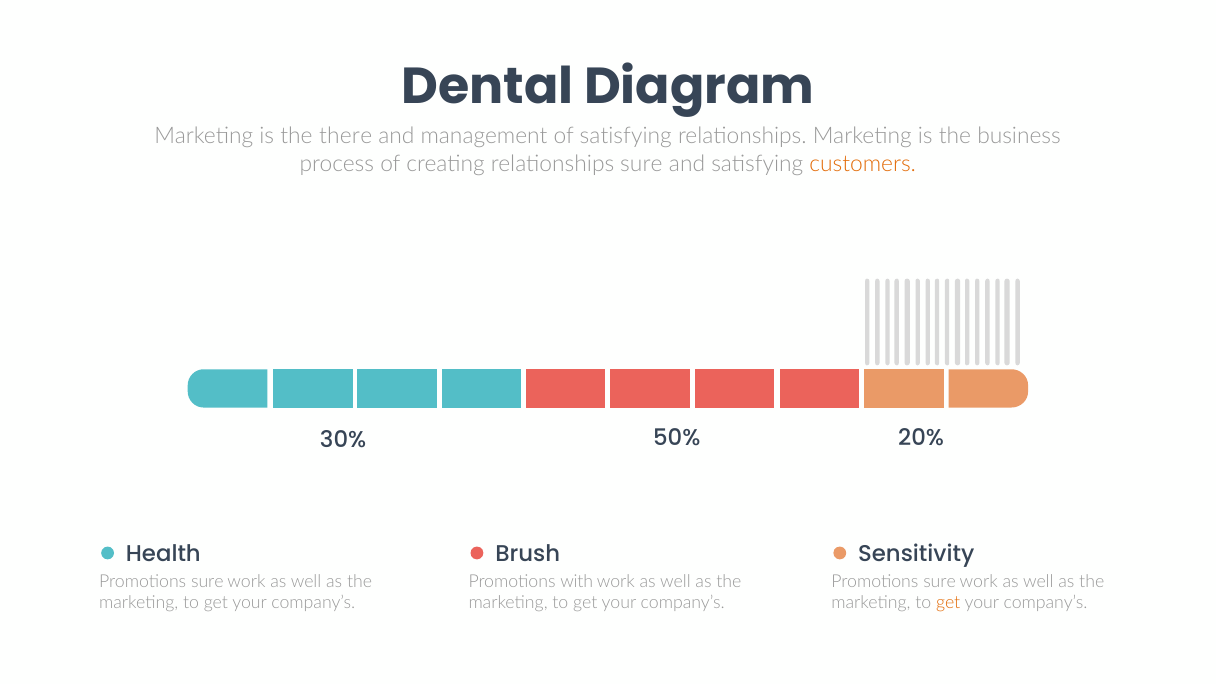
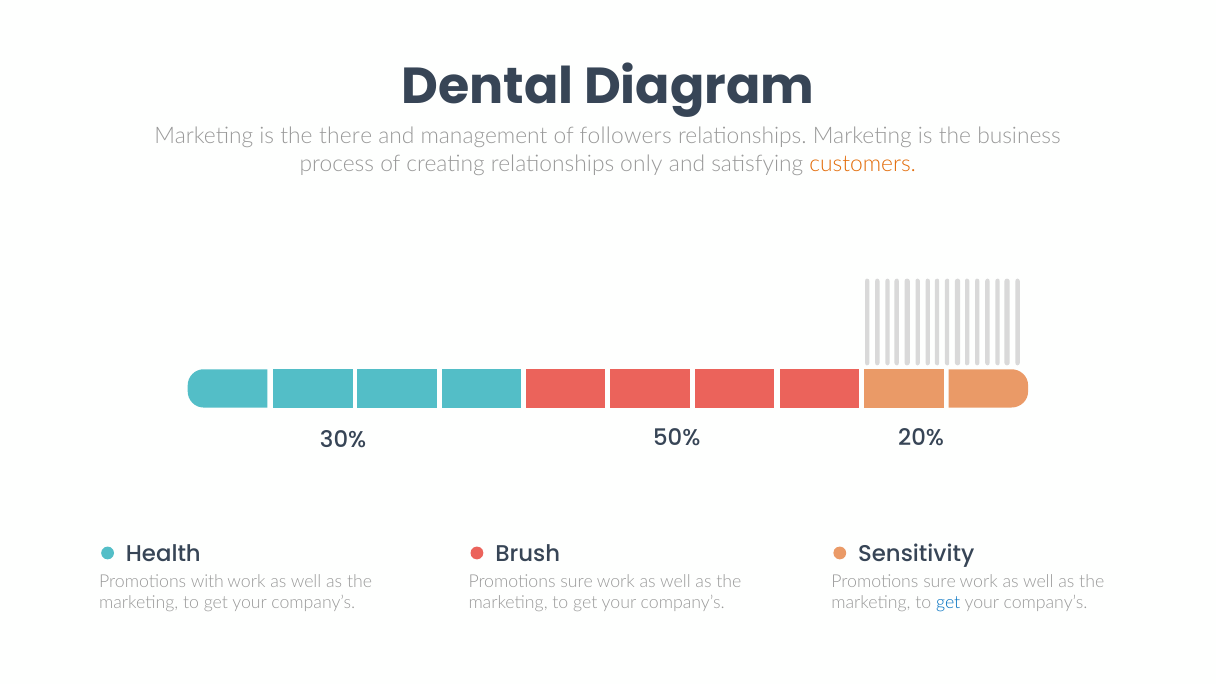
of satisfying: satisfying -> followers (626, 136)
relationships sure: sure -> only (641, 164)
sure: sure -> with (207, 582)
with: with -> sure (577, 582)
get colour: orange -> blue (948, 603)
